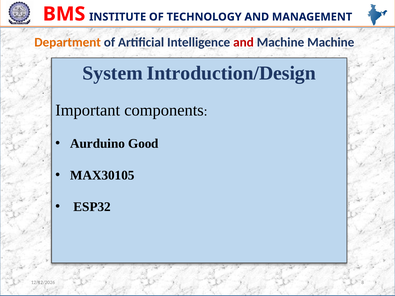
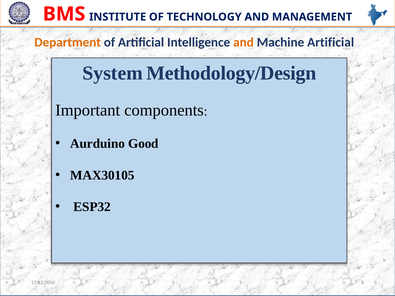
and colour: red -> orange (243, 42)
Machine Machine: Machine -> Artificial (331, 42)
Introduction/Design: Introduction/Design -> Methodology/Design (231, 73)
